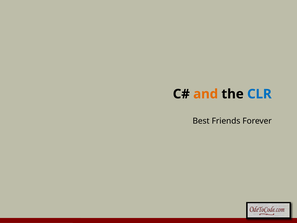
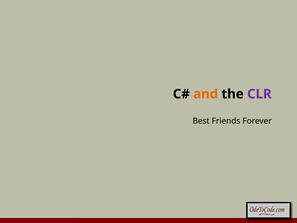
CLR colour: blue -> purple (259, 94)
